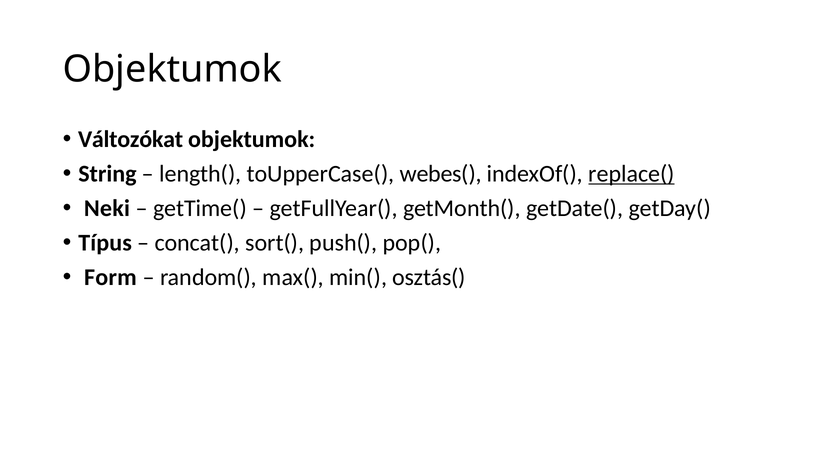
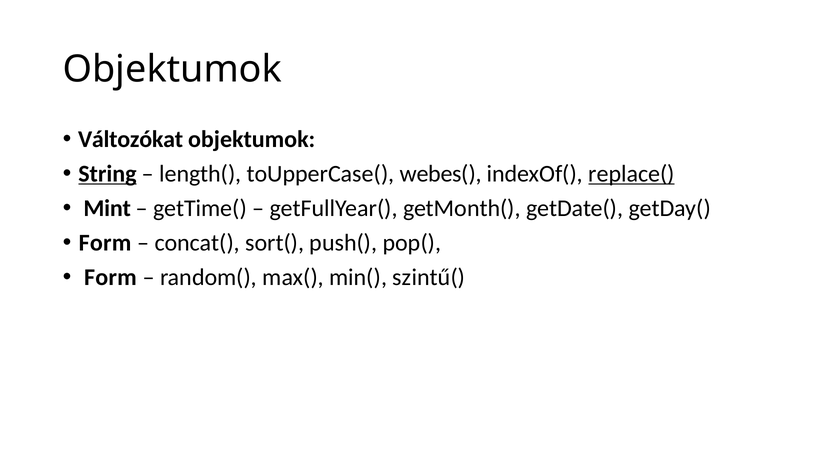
String underline: none -> present (107, 174)
Neki: Neki -> Mint (107, 208)
Típus: Típus -> Form (105, 243)
osztás(: osztás( -> szintű( (429, 278)
